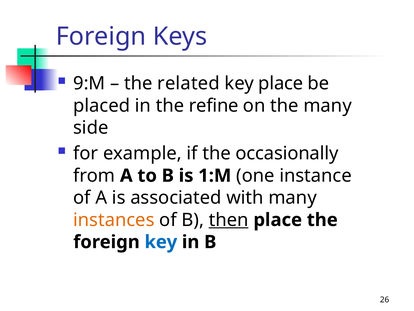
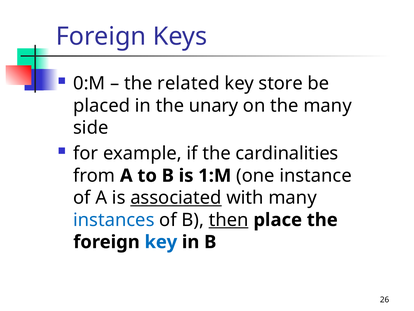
9:M: 9:M -> 0:M (89, 83)
key place: place -> store (281, 83)
refine: refine -> unary (214, 105)
occasionally: occasionally -> cardinalities (287, 153)
associated underline: none -> present (176, 198)
instances colour: orange -> blue (114, 220)
